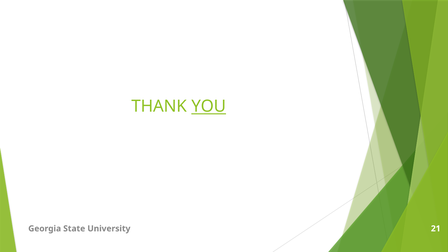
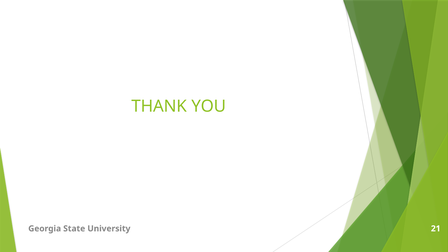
YOU underline: present -> none (209, 106)
